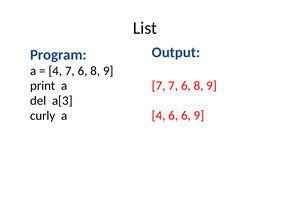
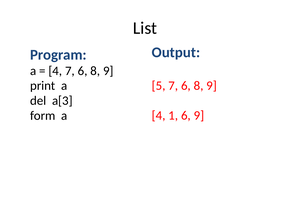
7: 7 -> 5 (159, 86)
4 6: 6 -> 1 (173, 116)
curly: curly -> form (43, 116)
